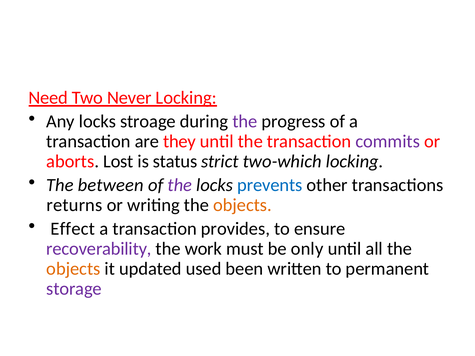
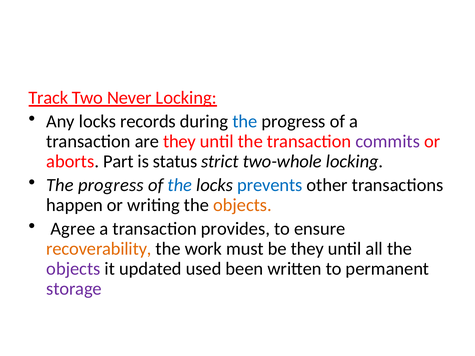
Need: Need -> Track (48, 98)
stroage: stroage -> records (148, 122)
the colour: purple -> blue (245, 122)
Lost: Lost -> Part (118, 162)
two-which: two-which -> two-whole (282, 162)
between: between -> progress (111, 185)
the colour: purple -> blue (180, 185)
returns: returns -> happen (75, 205)
Effect: Effect -> Agree (73, 229)
recoverability colour: purple -> orange (99, 249)
be only: only -> they (307, 249)
objects colour: orange -> purple (73, 269)
